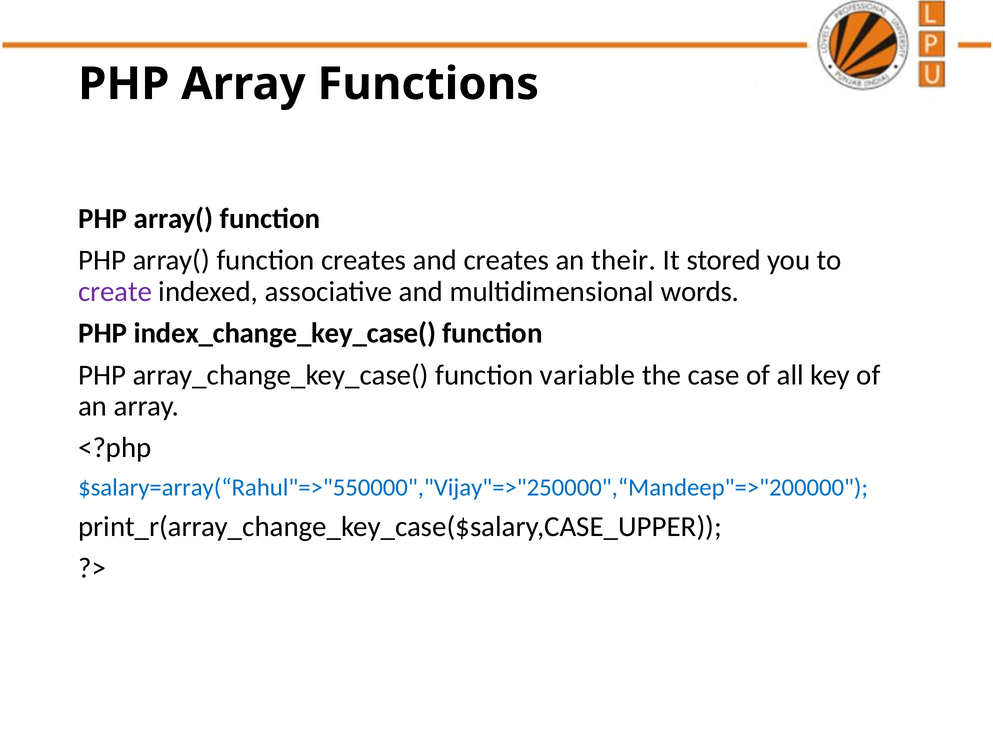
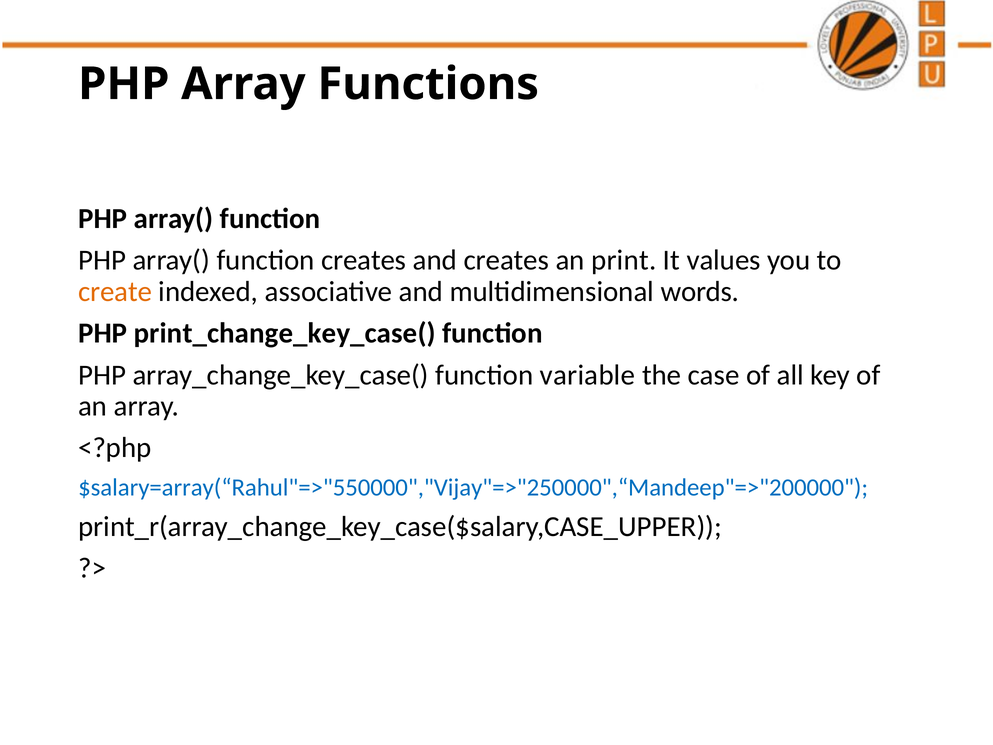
their: their -> print (624, 260)
stored: stored -> values (724, 260)
create colour: purple -> orange (115, 292)
index_change_key_case(: index_change_key_case( -> print_change_key_case( (285, 333)
